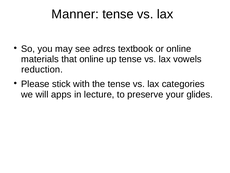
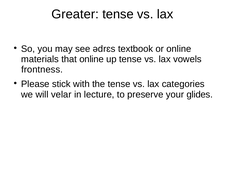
Manner: Manner -> Greater (75, 14)
reduction: reduction -> frontness (42, 69)
apps: apps -> velar (61, 94)
